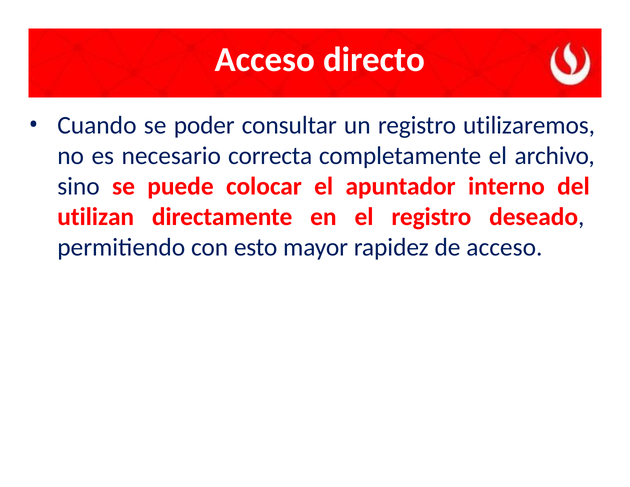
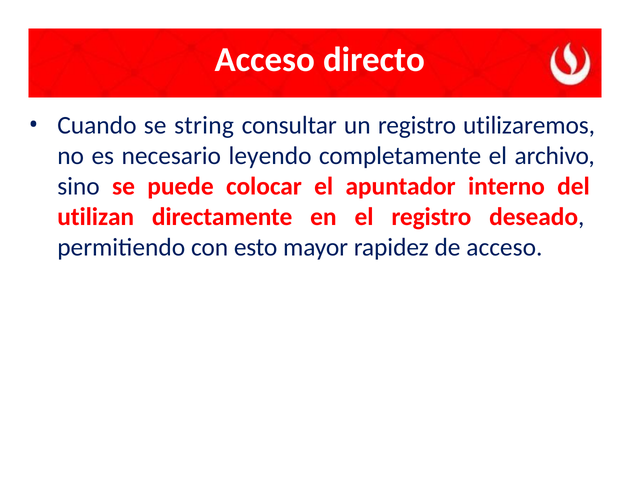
poder: poder -> string (204, 125)
correcta: correcta -> leyendo (270, 156)
